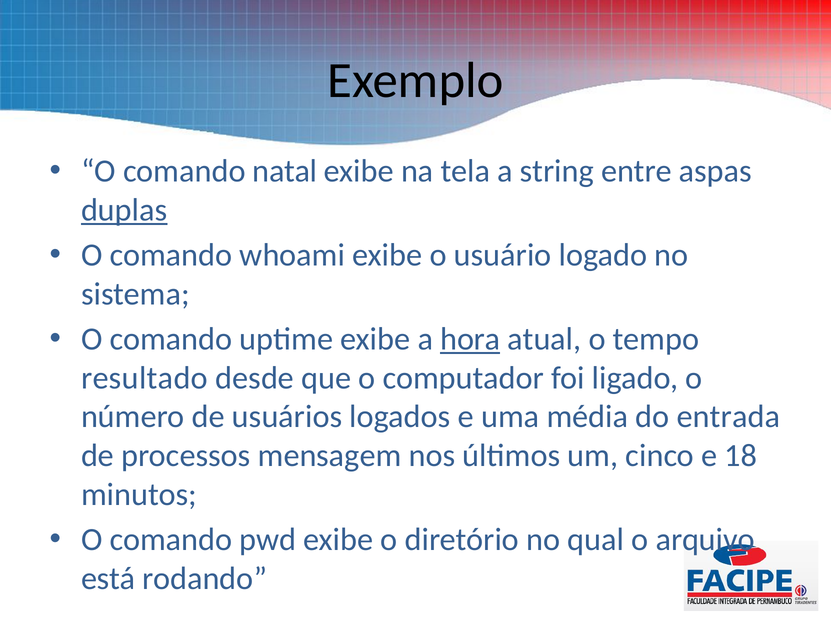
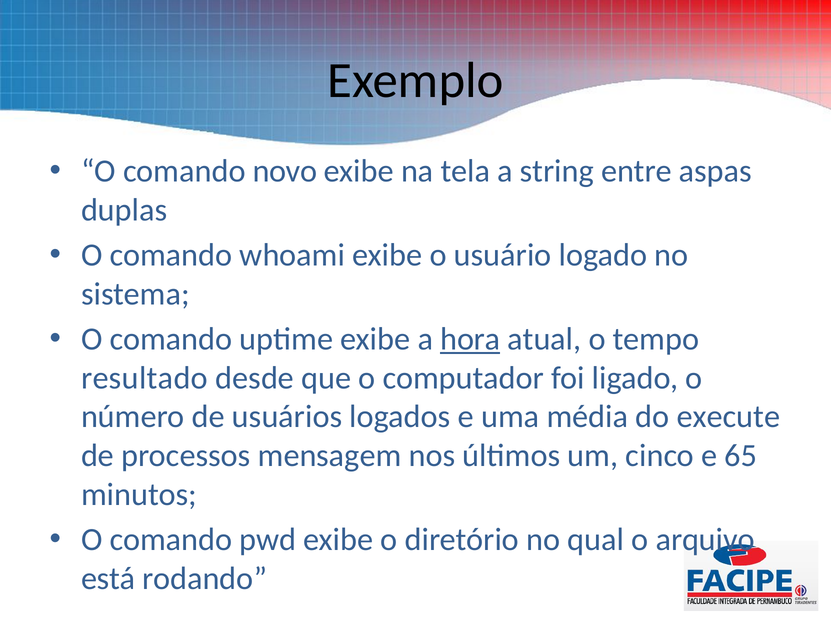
natal: natal -> novo (285, 171)
duplas underline: present -> none (124, 210)
entrada: entrada -> execute (728, 417)
18: 18 -> 65 (741, 456)
